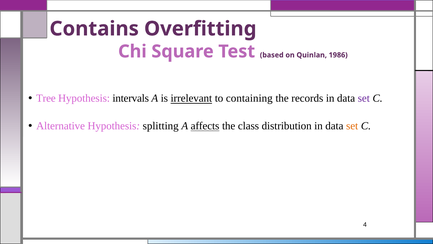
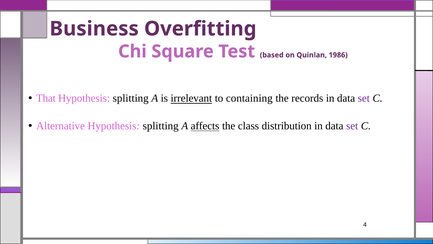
Contains: Contains -> Business (94, 29)
Tree: Tree -> That (46, 98)
intervals: intervals -> splitting (131, 98)
set colour: orange -> purple (352, 126)
